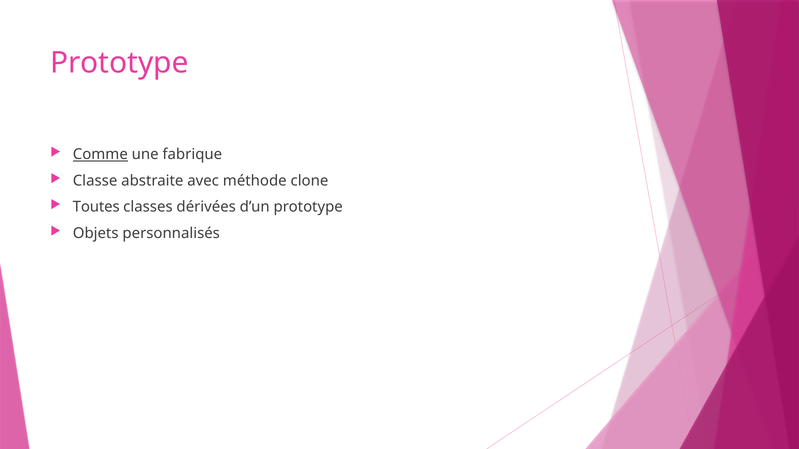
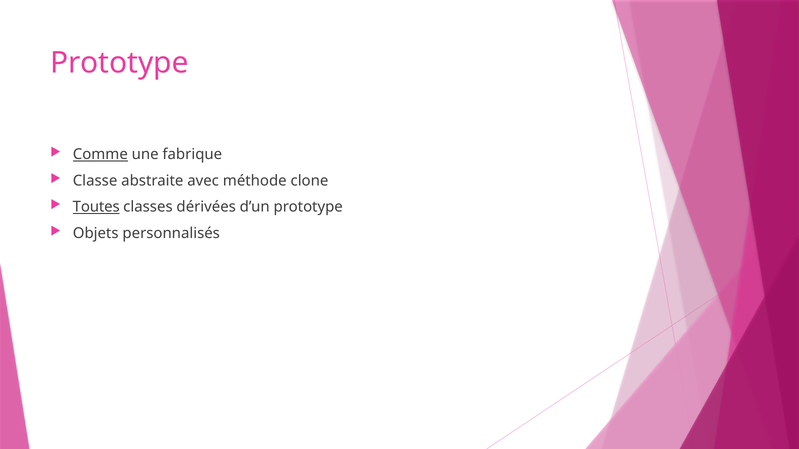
Toutes underline: none -> present (96, 207)
